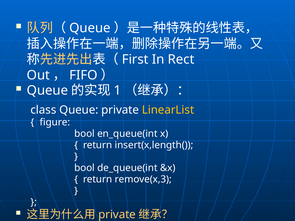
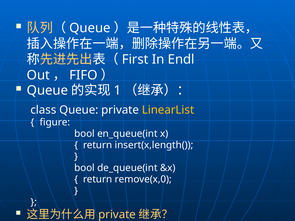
Rect: Rect -> Endl (181, 59)
remove(x,3: remove(x,3 -> remove(x,0 (143, 179)
